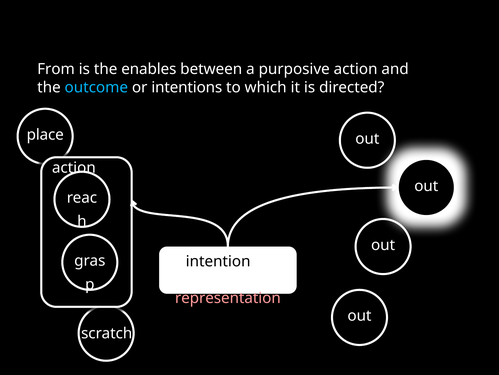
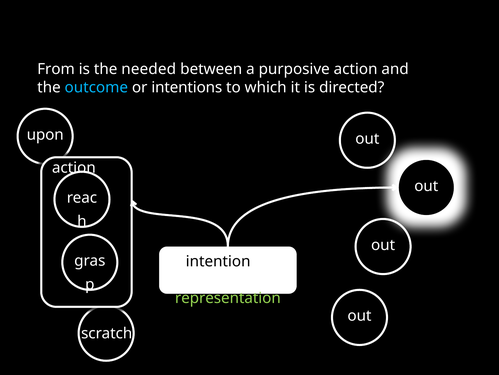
enables: enables -> needed (149, 69)
place: place -> upon (45, 135)
representation colour: pink -> light green (228, 298)
